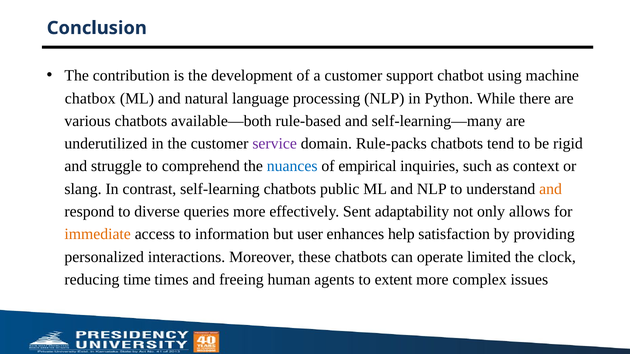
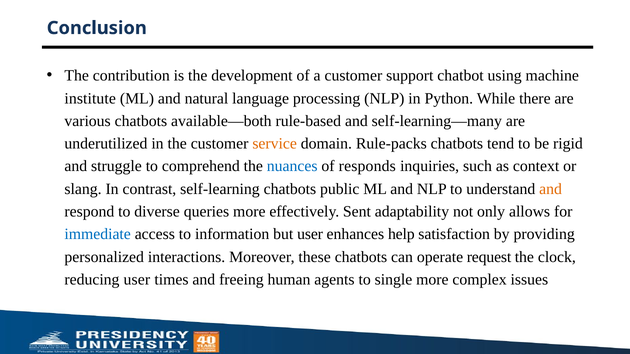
chatbox: chatbox -> institute (90, 98)
service colour: purple -> orange (275, 144)
empirical: empirical -> responds (367, 166)
immediate colour: orange -> blue (98, 234)
limited: limited -> request (489, 257)
reducing time: time -> user (137, 280)
extent: extent -> single (393, 280)
